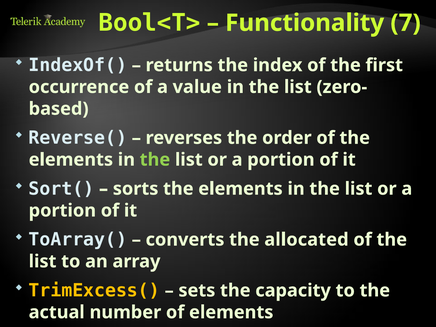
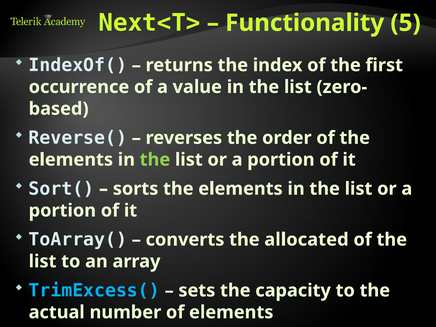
Bool<T>: Bool<T> -> Next<T> (150, 23)
7: 7 -> 5 (406, 23)
TrimExcess( colour: yellow -> light blue (94, 290)
